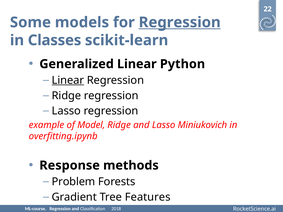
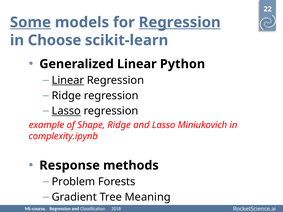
Some underline: none -> present (30, 22)
Classes: Classes -> Choose (55, 40)
Lasso underline: none -> present (66, 111)
Model: Model -> Shape (91, 125)
overfitting.ipynb: overfitting.ipynb -> complexity.ipynb (63, 136)
Features: Features -> Meaning (148, 197)
